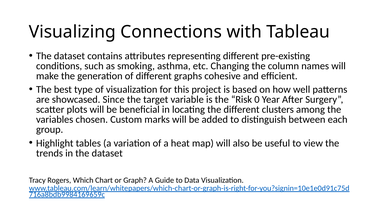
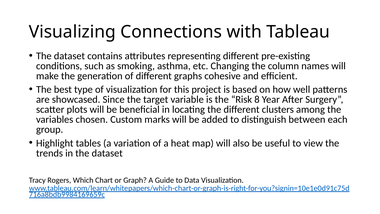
0: 0 -> 8 (257, 99)
